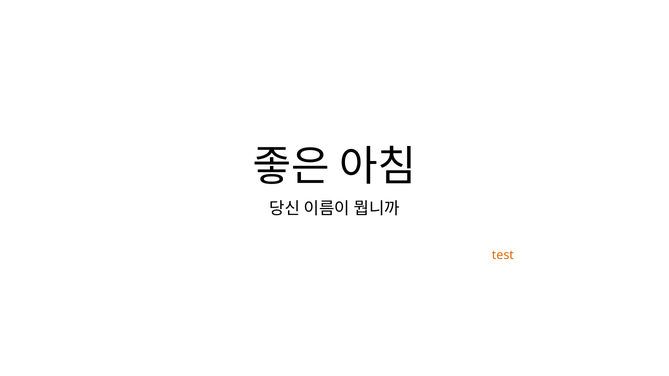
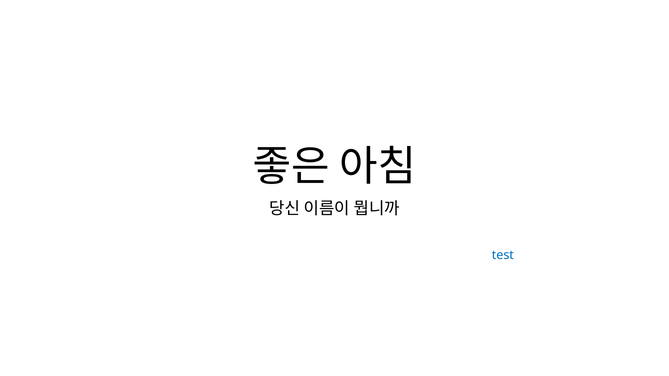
test colour: orange -> blue (503, 255)
